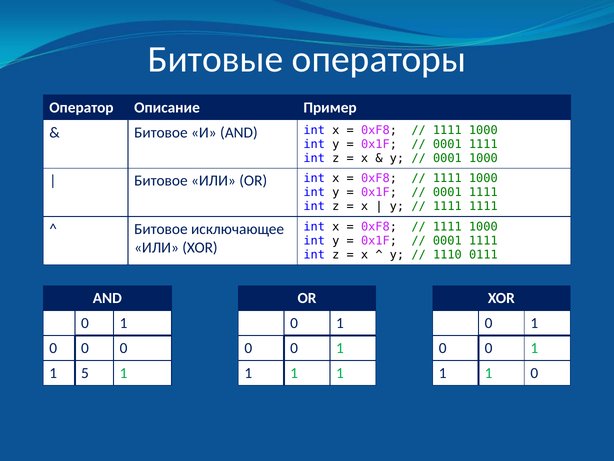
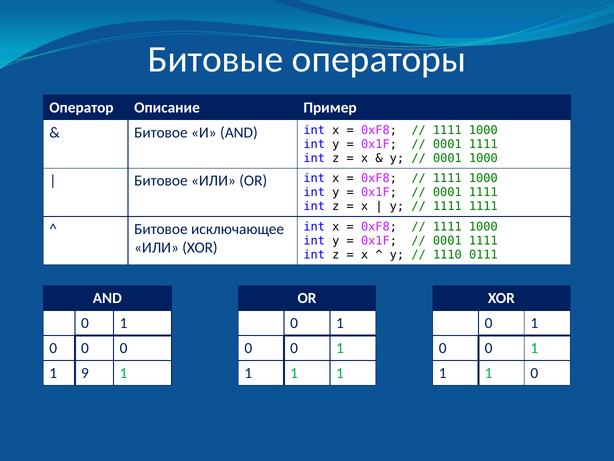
5: 5 -> 9 (85, 373)
